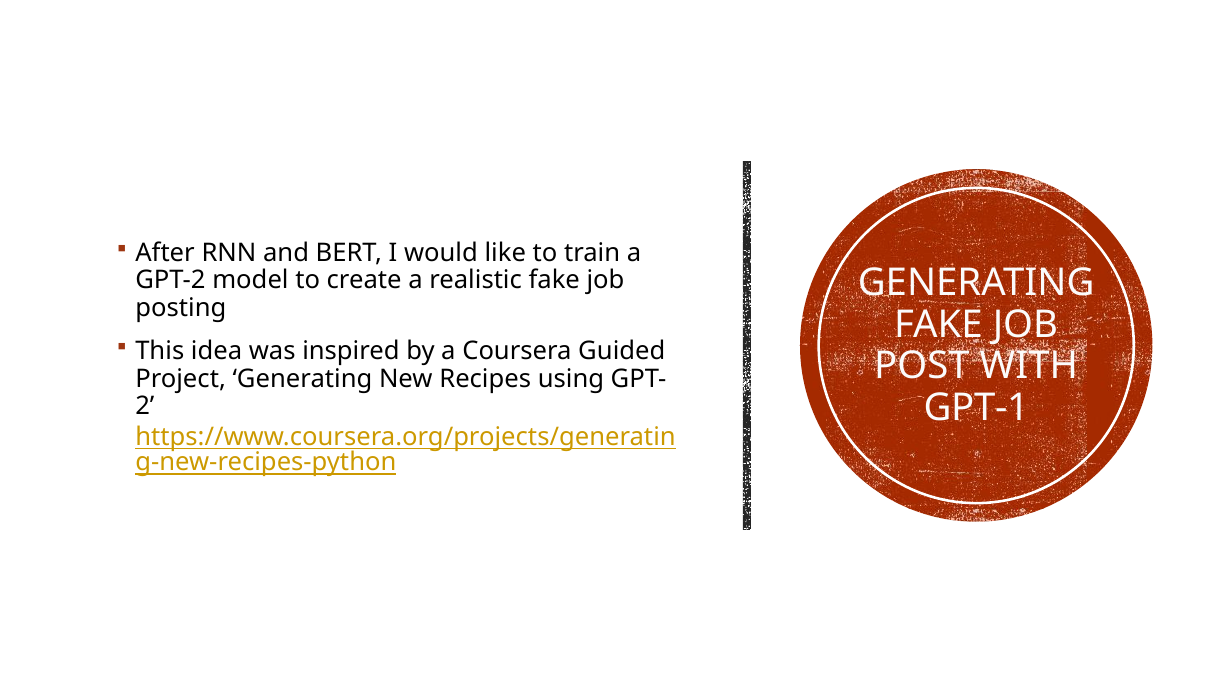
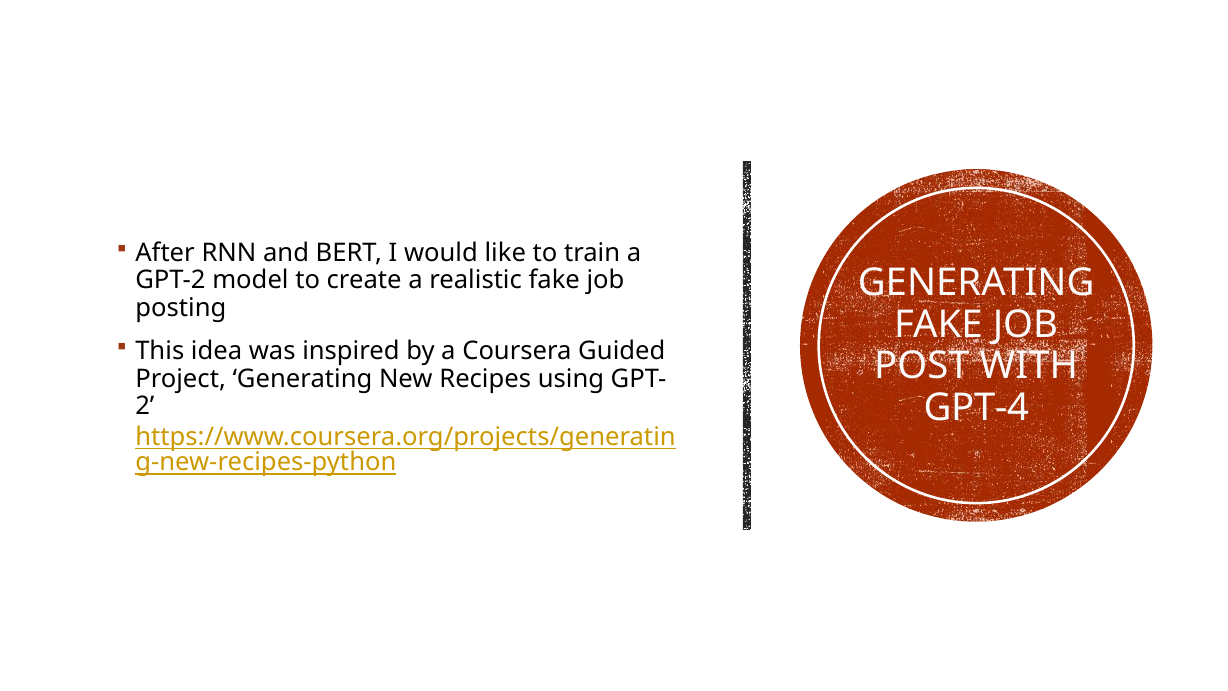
GPT-1: GPT-1 -> GPT-4 (976, 407)
